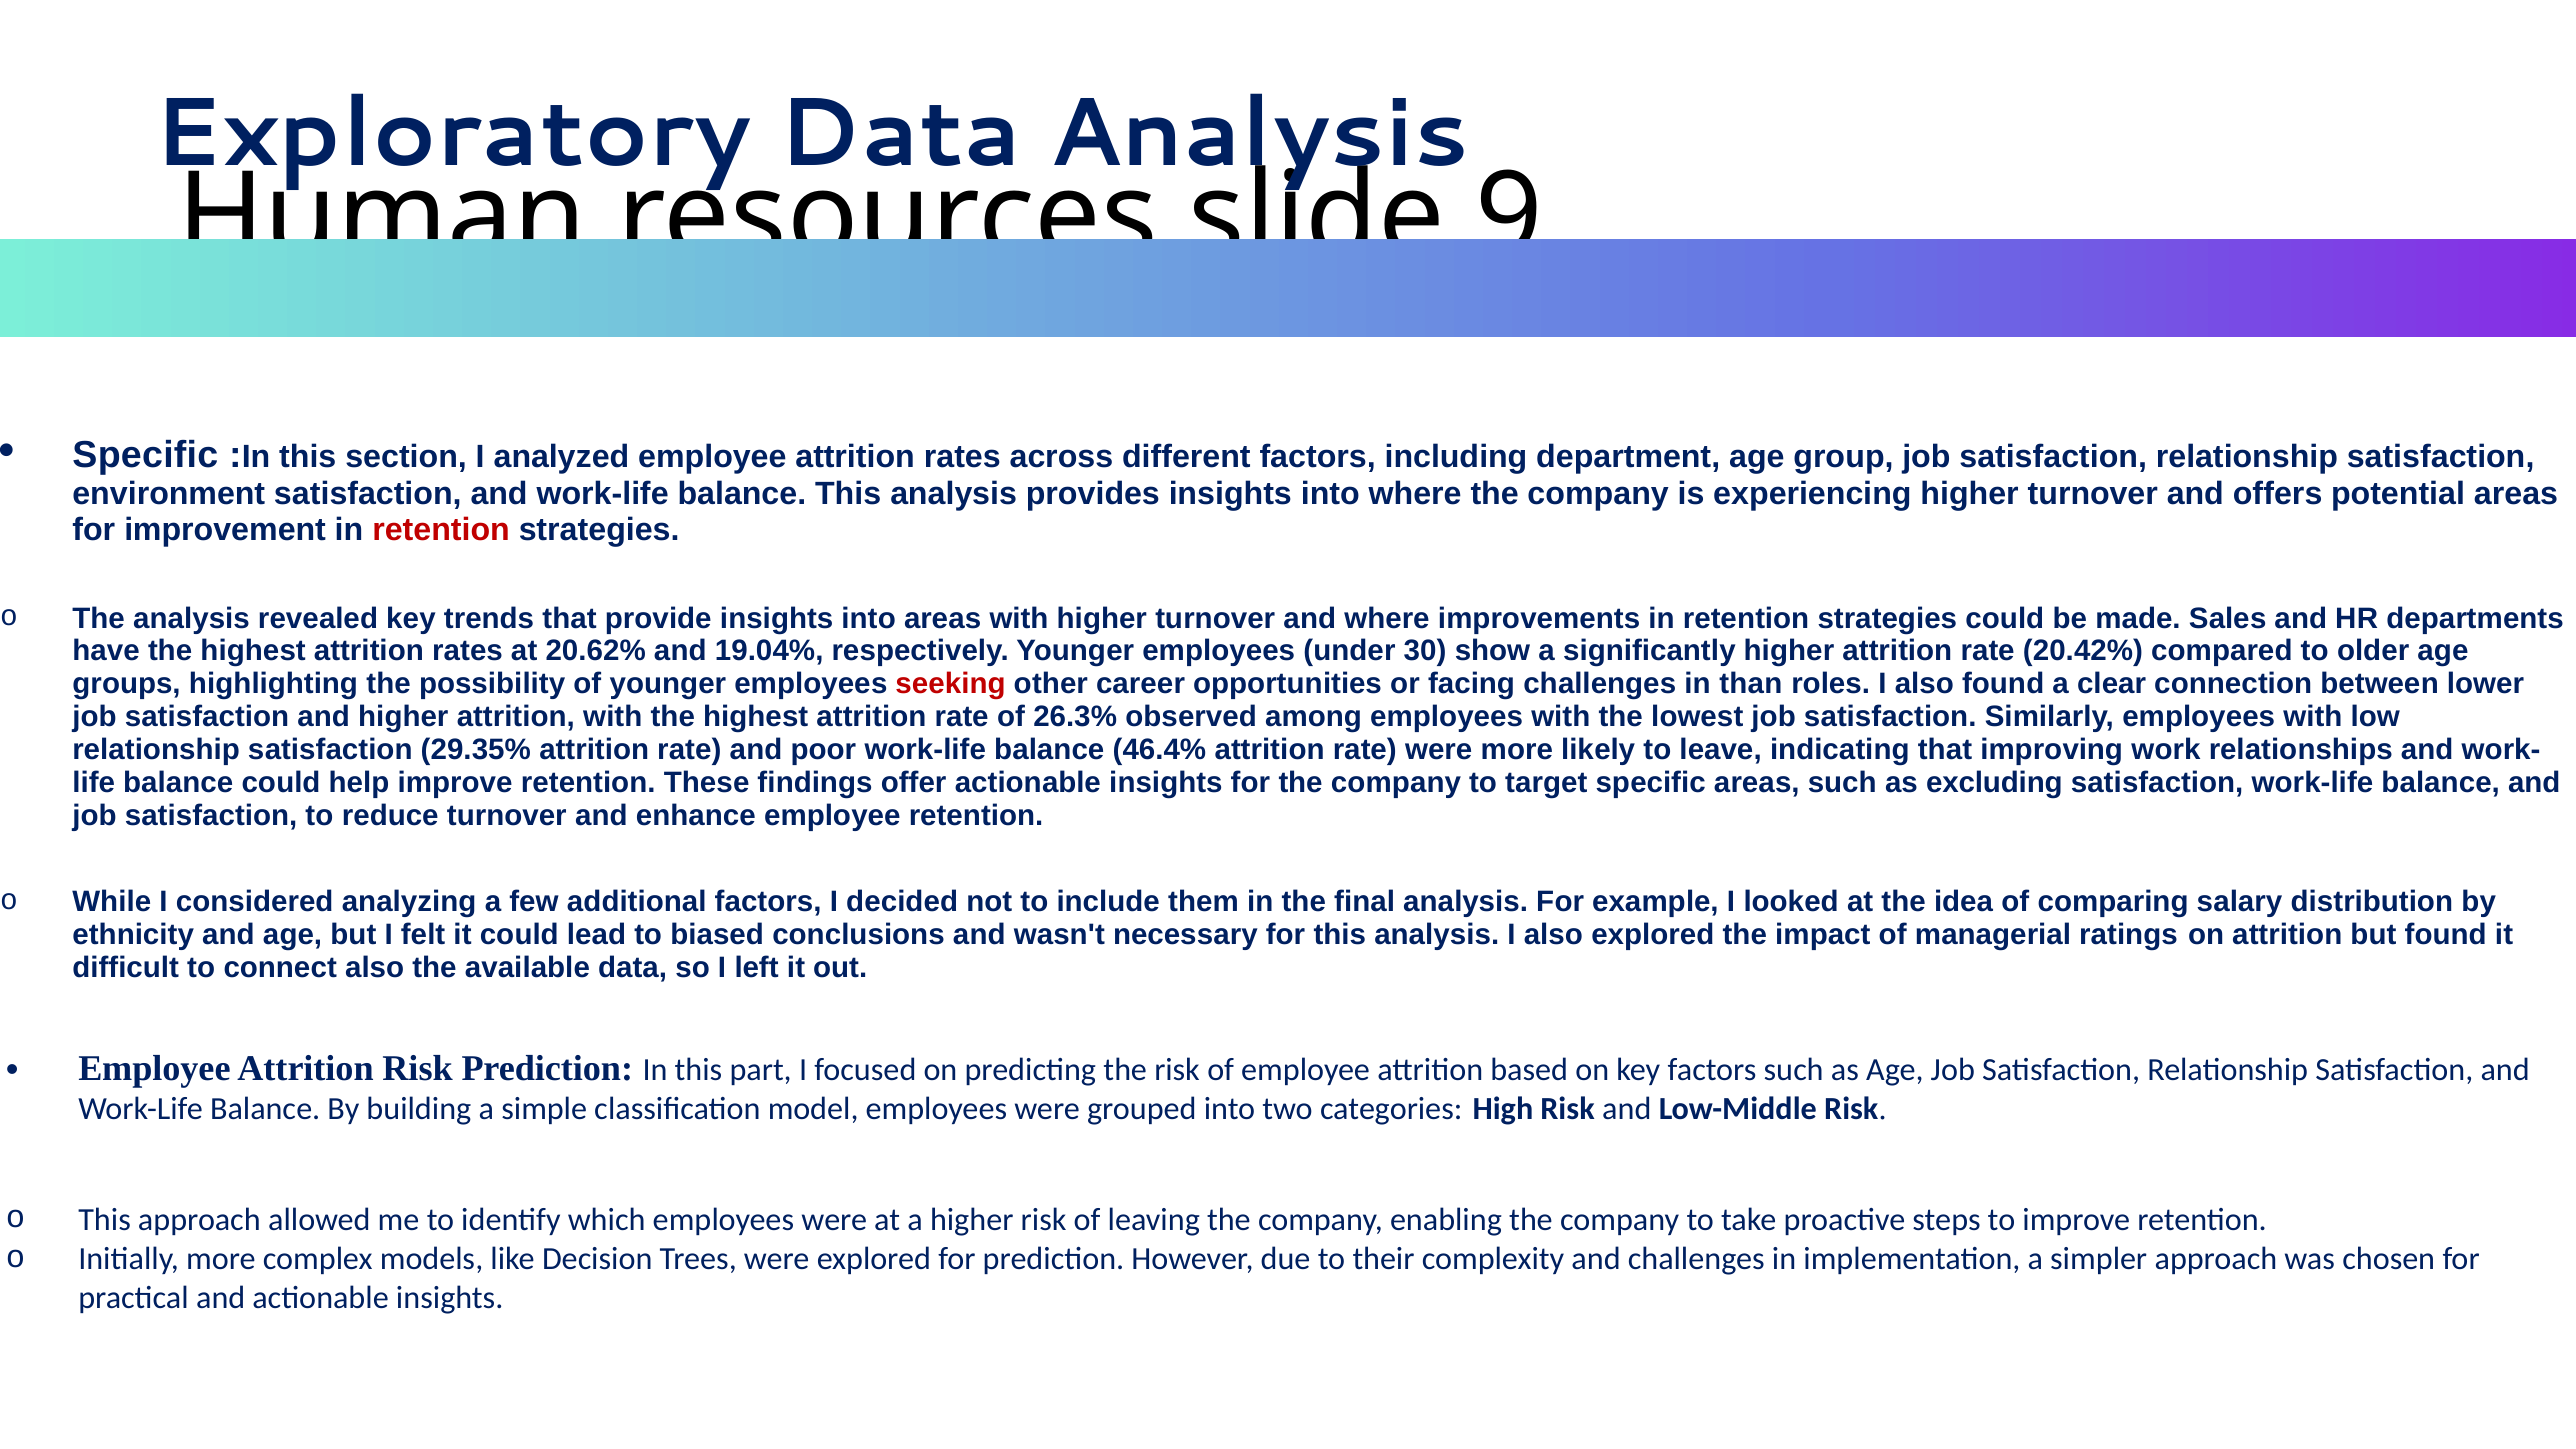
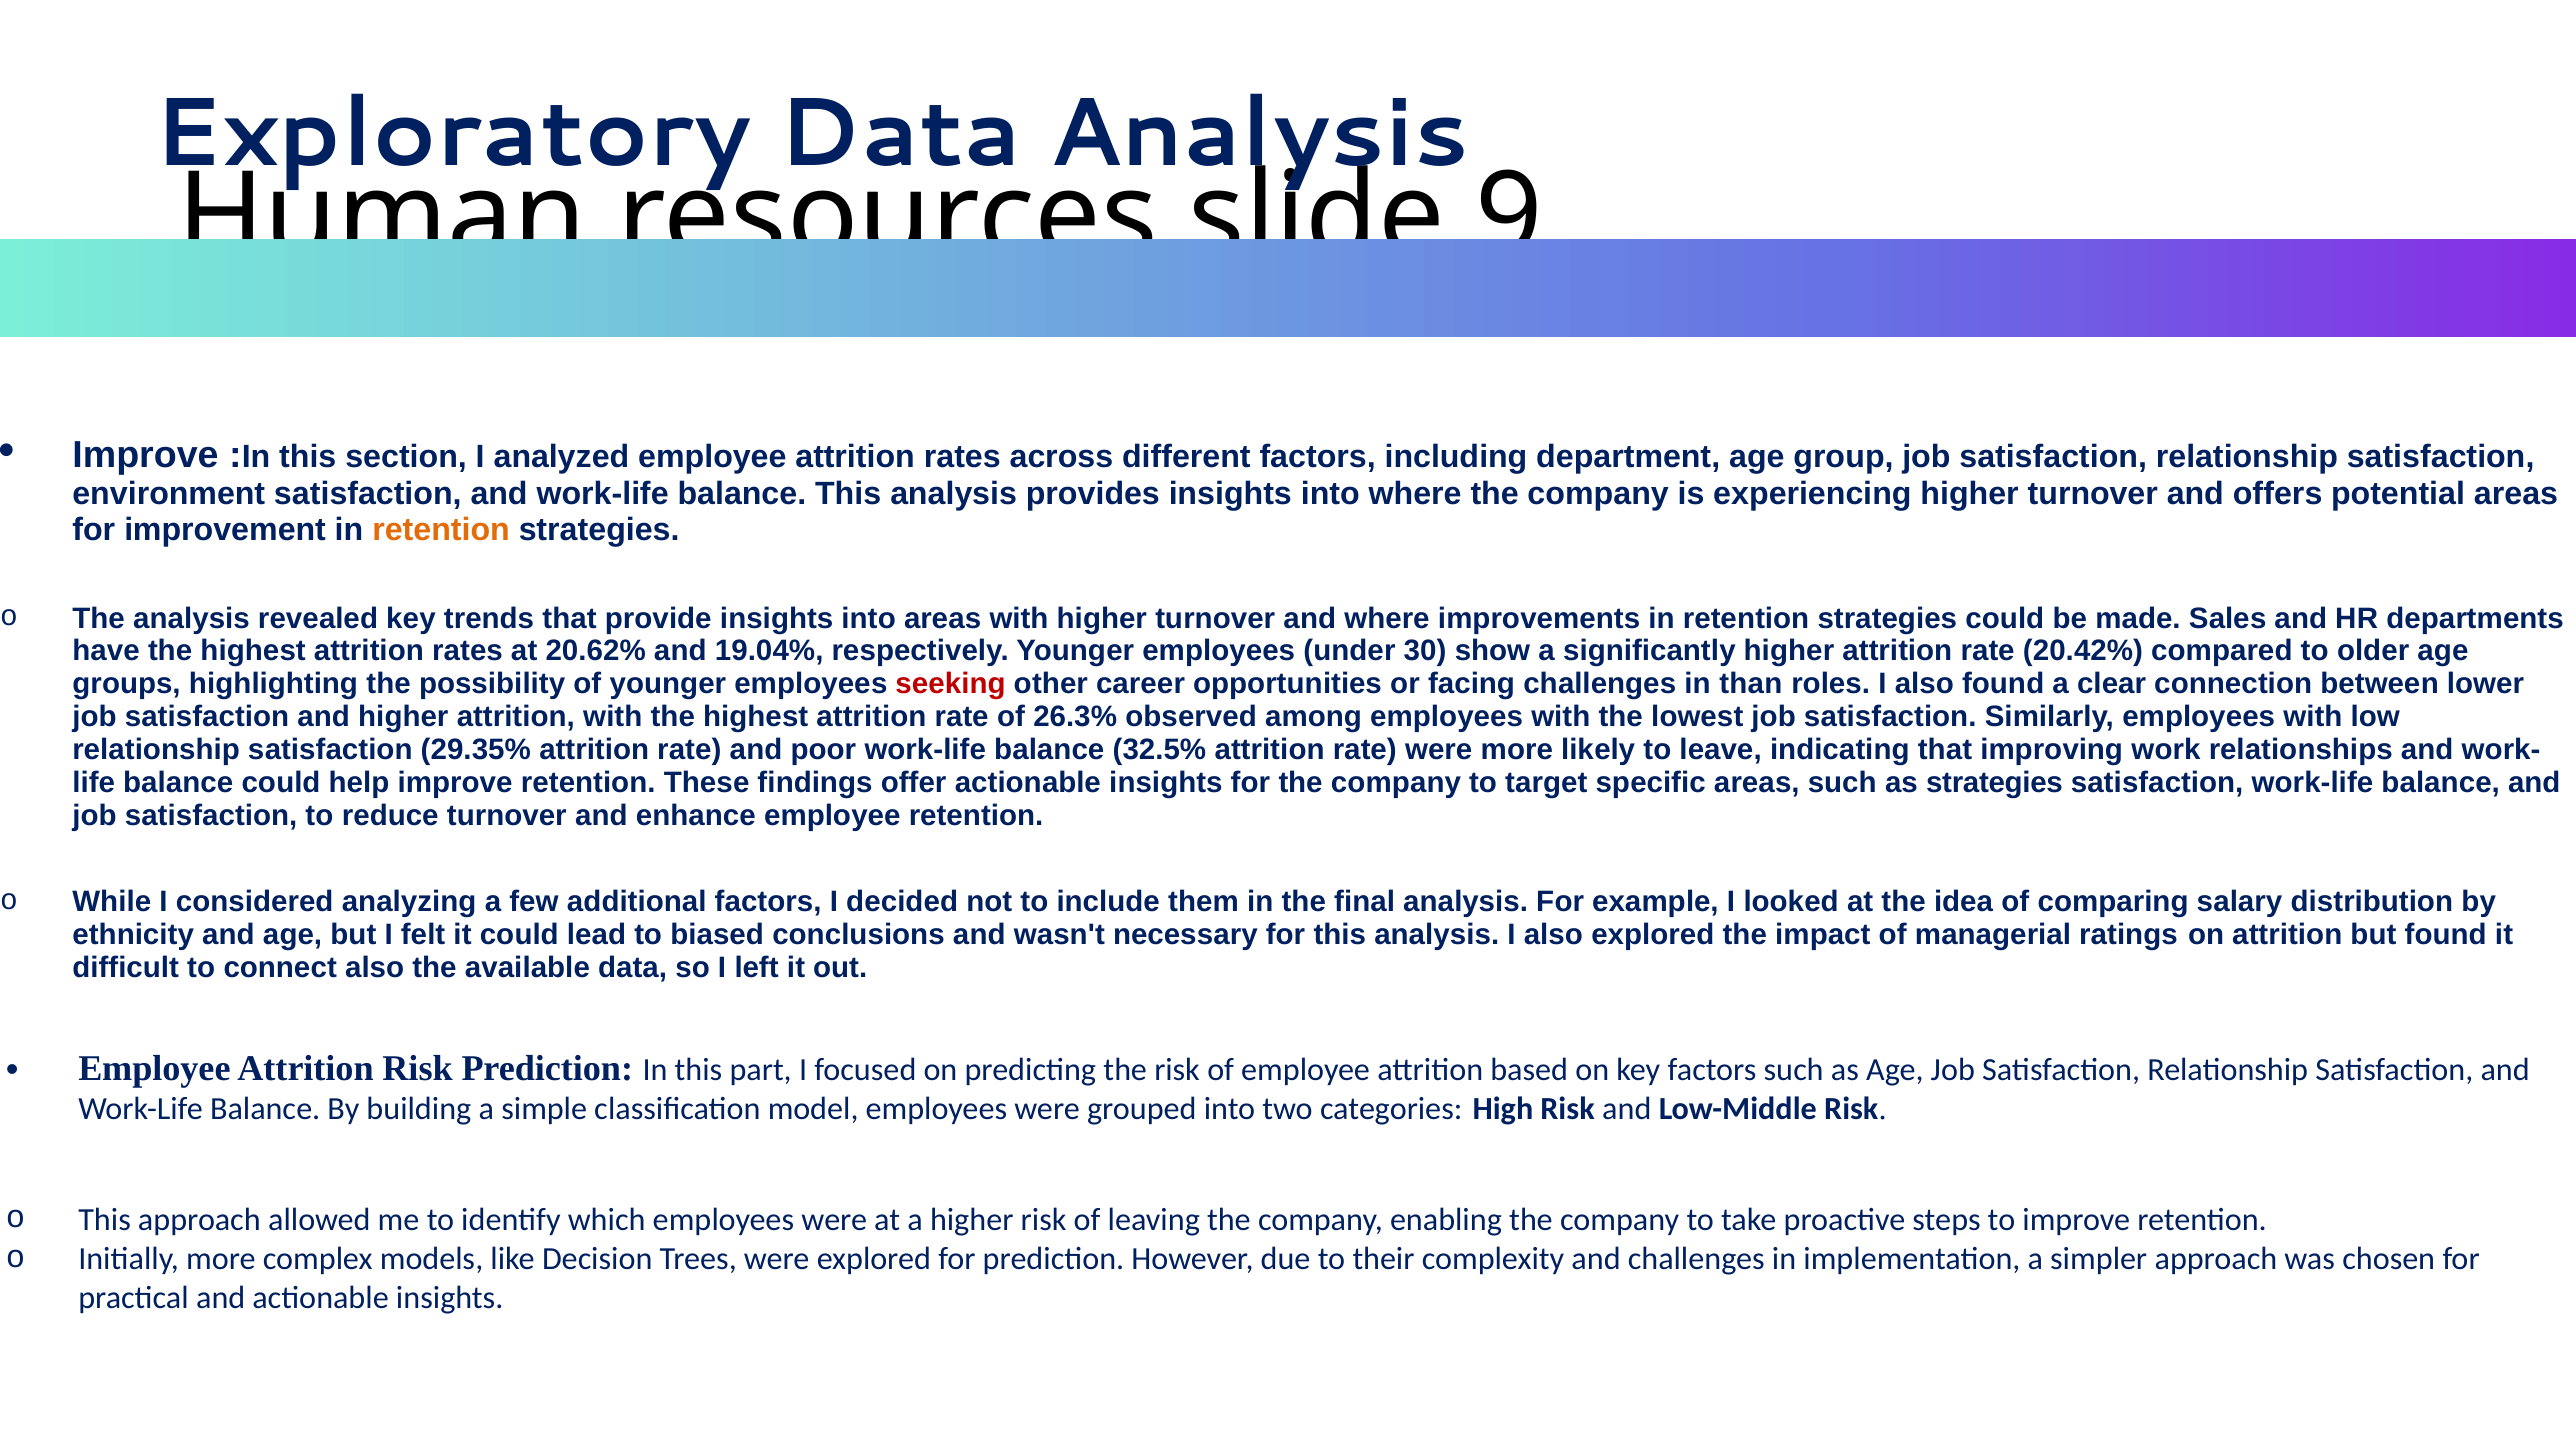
Specific: Specific -> Improve (146, 455)
retention colour: red -> orange (441, 530)
46.4%: 46.4% -> 32.5% (1159, 750)
as excluding: excluding -> strategies (1994, 783)
